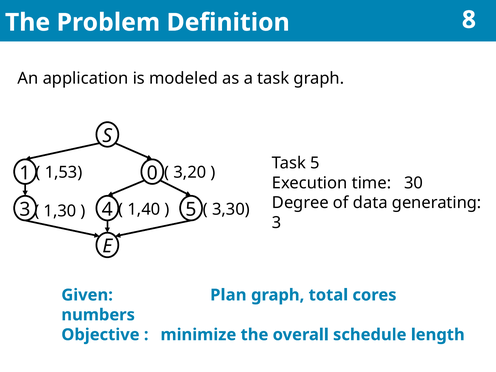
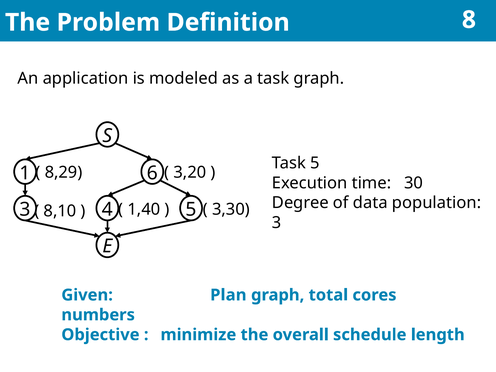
0: 0 -> 6 (152, 173)
1,53: 1,53 -> 8,29 (64, 172)
generating: generating -> population (437, 203)
1,30: 1,30 -> 8,10 (60, 211)
